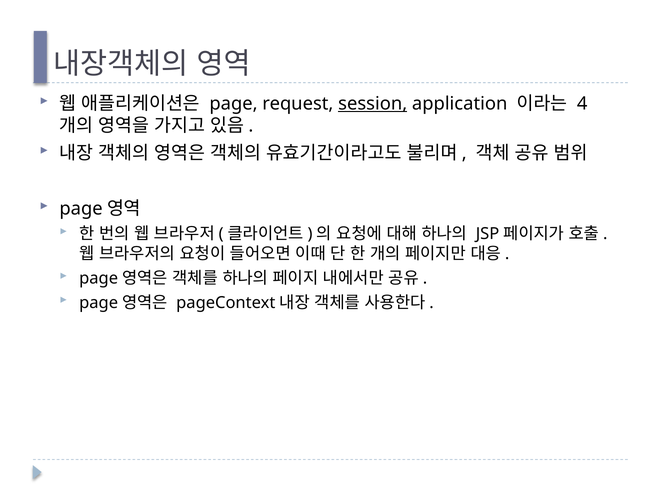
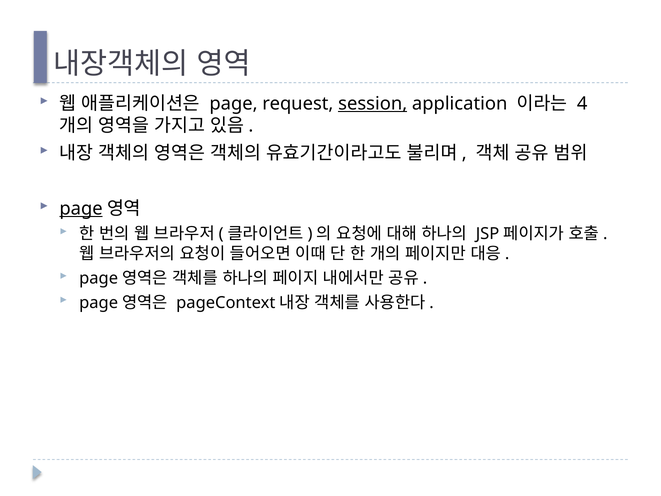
page underline: none -> present (81, 208)
